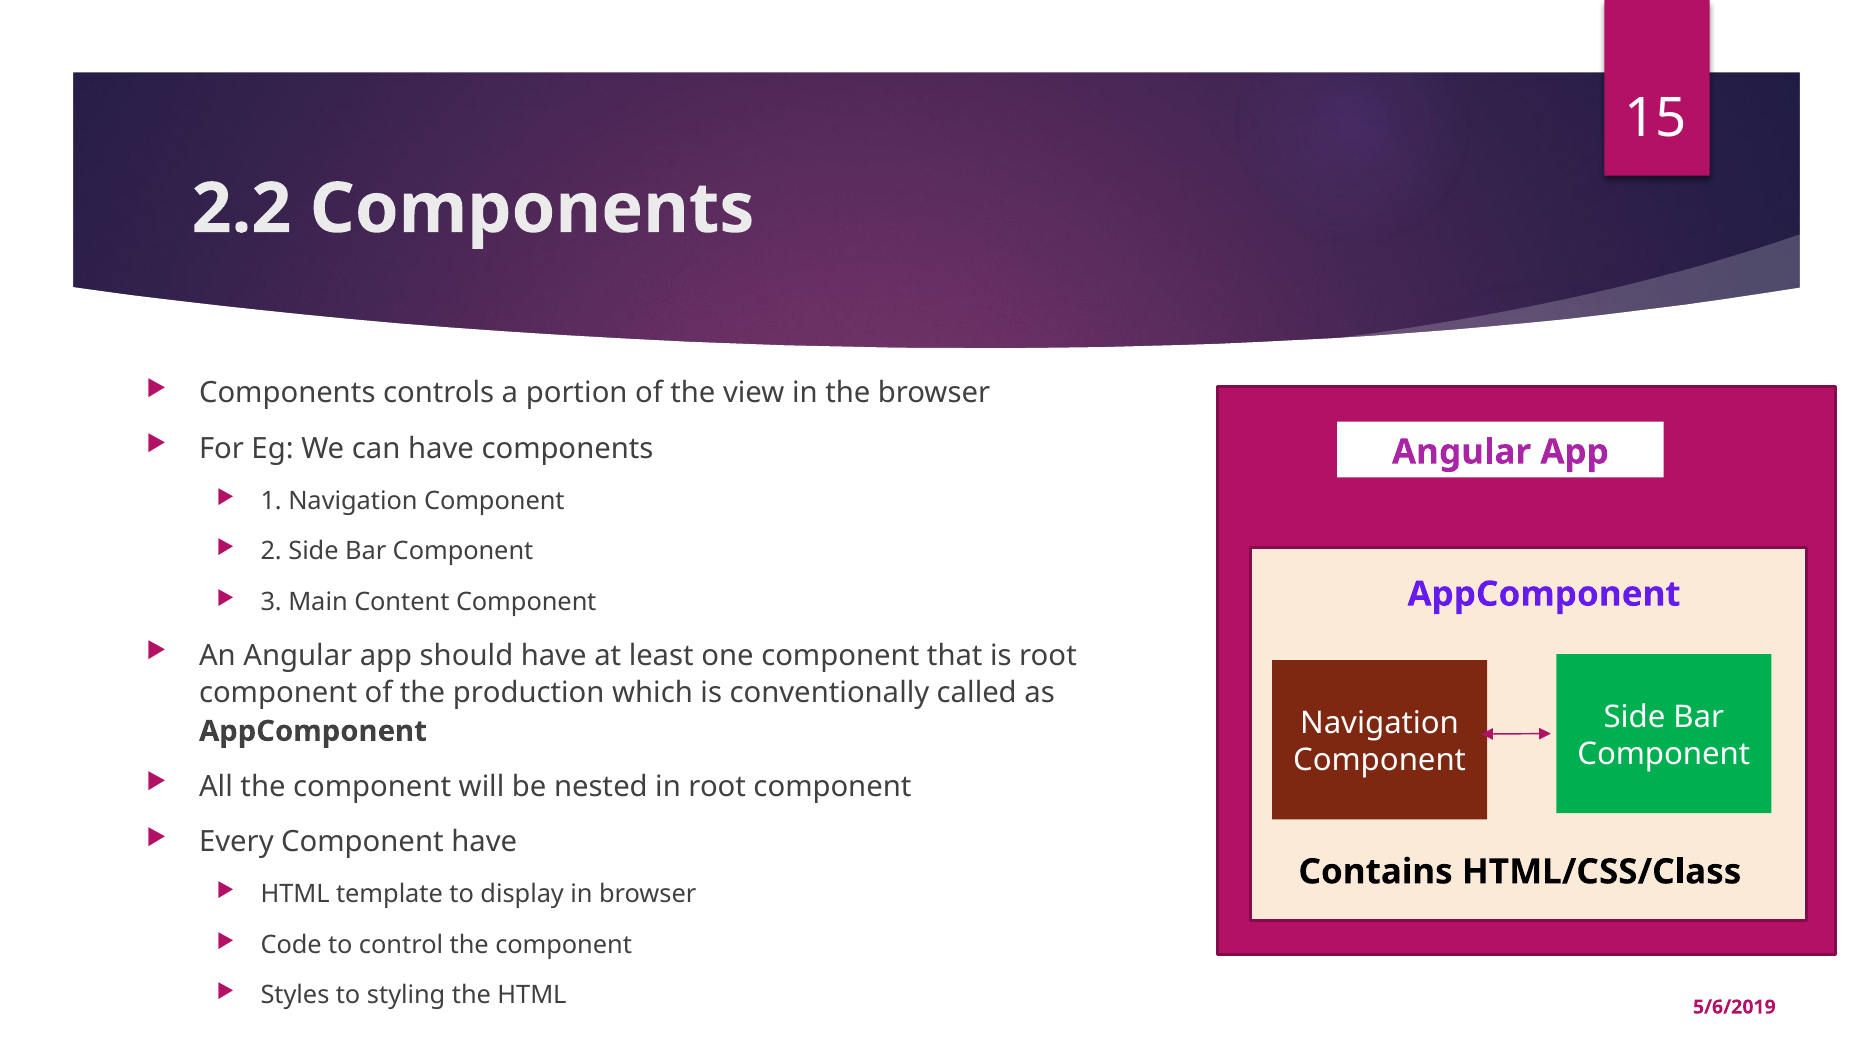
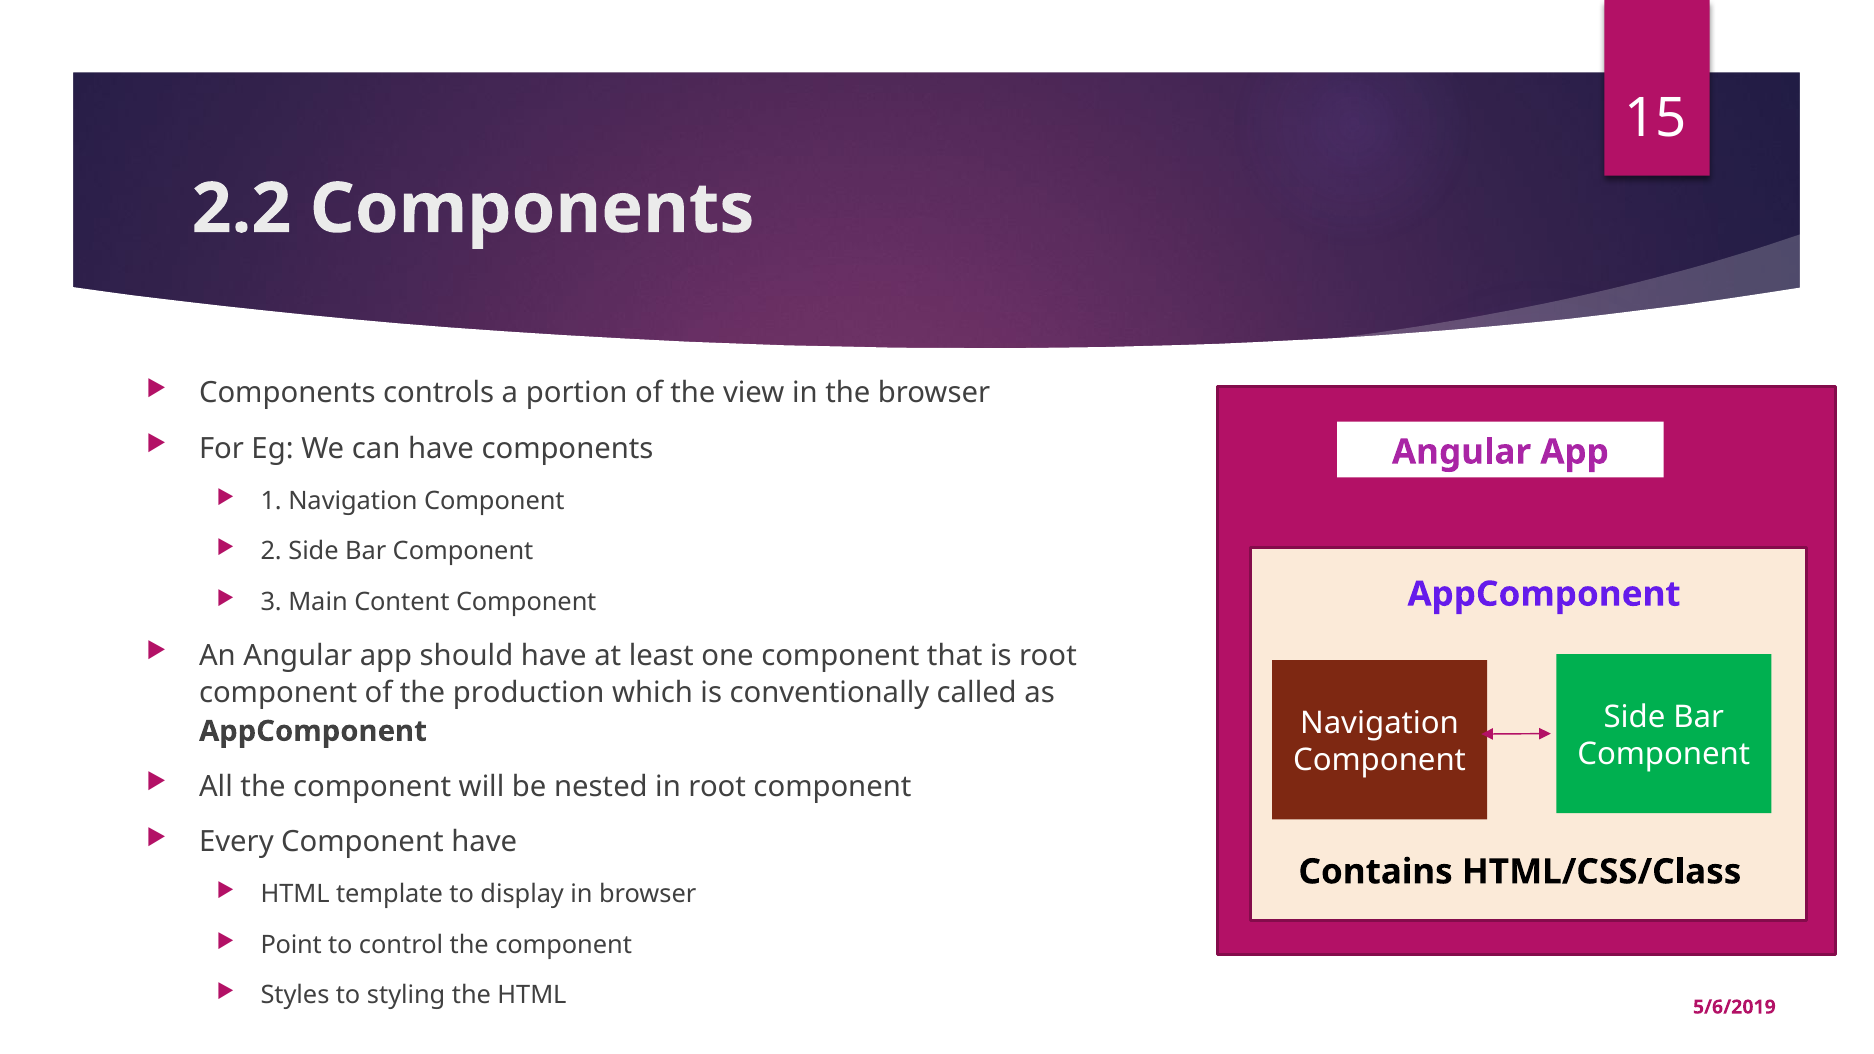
Code: Code -> Point (291, 945)
